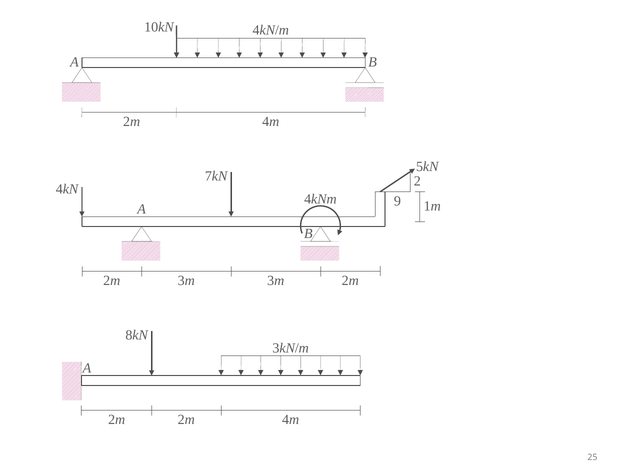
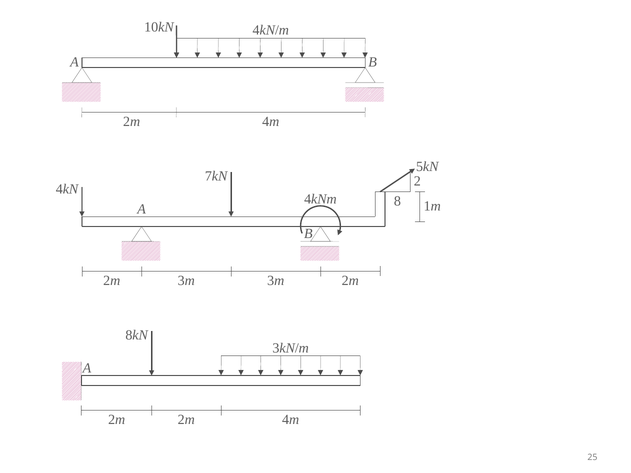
9: 9 -> 8 (397, 201)
